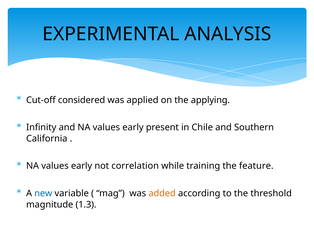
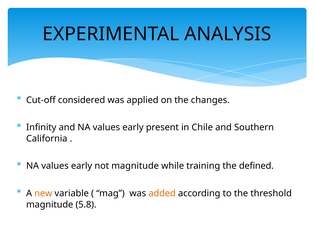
applying: applying -> changes (210, 100)
not correlation: correlation -> magnitude (135, 166)
feature: feature -> defined (256, 166)
new colour: blue -> orange (43, 194)
1.3: 1.3 -> 5.8 (86, 205)
